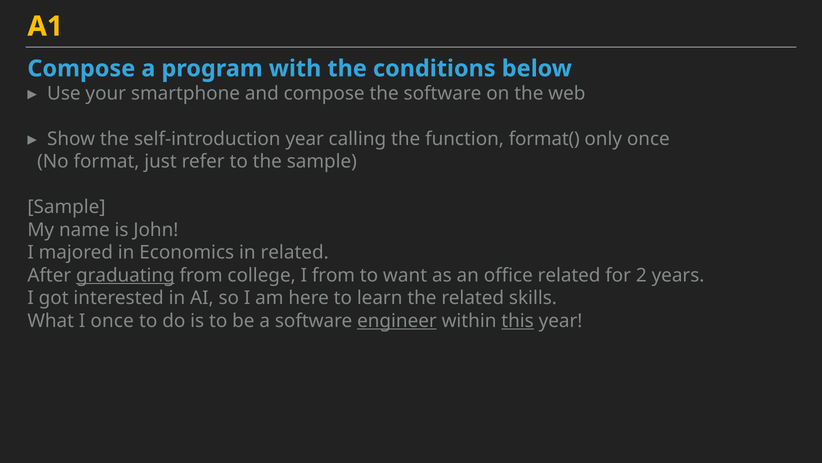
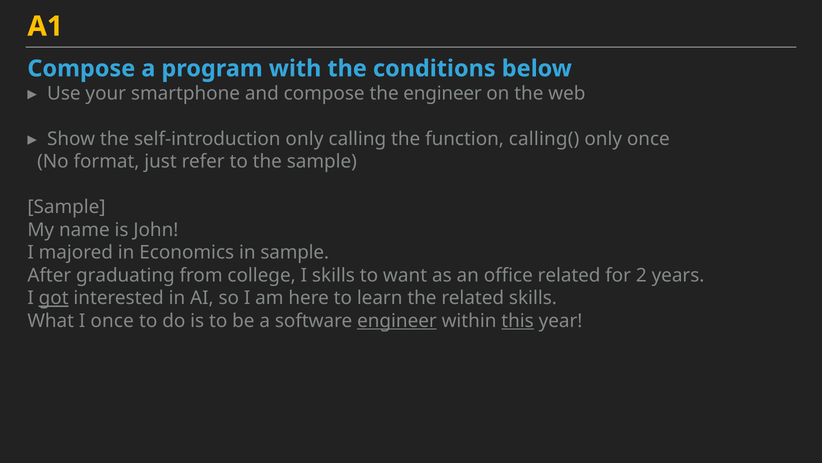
the software: software -> engineer (443, 93)
self-introduction year: year -> only (304, 139)
format(: format( -> calling( (544, 139)
in related: related -> sample (295, 252)
graduating underline: present -> none (125, 275)
I from: from -> skills (333, 275)
got underline: none -> present (54, 298)
